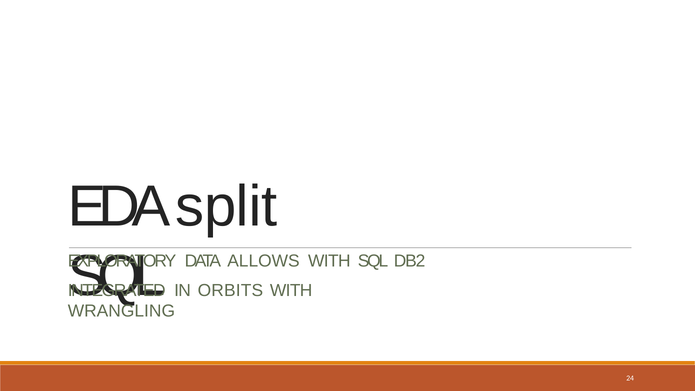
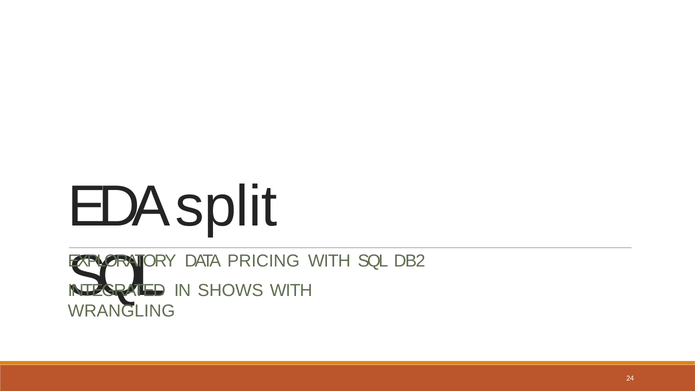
ALLOWS: ALLOWS -> PRICING (263, 261)
ORBITS: ORBITS -> SHOWS (231, 290)
